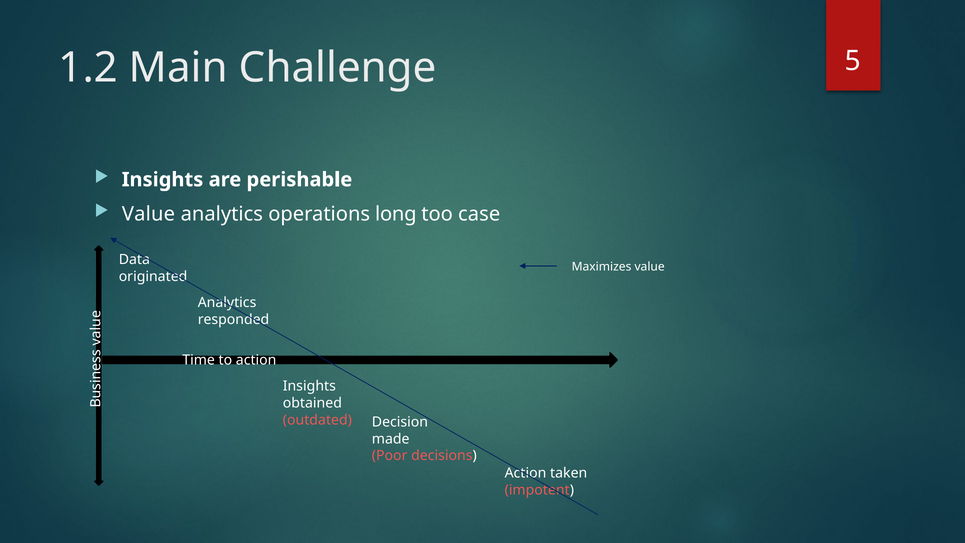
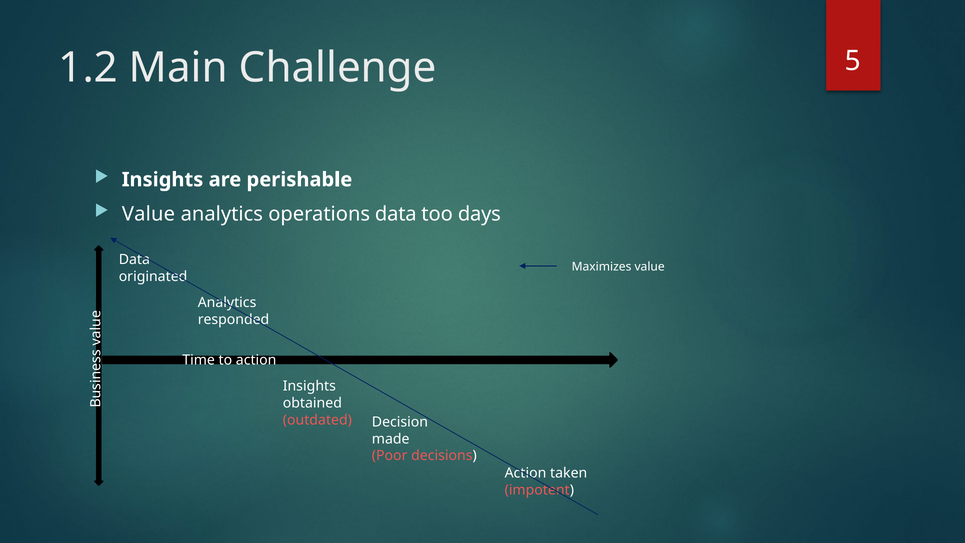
operations long: long -> data (396, 214)
case: case -> days (479, 214)
